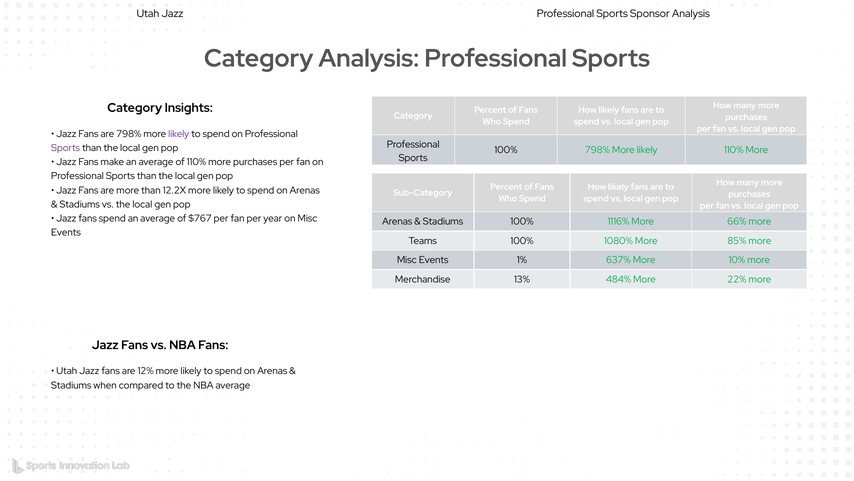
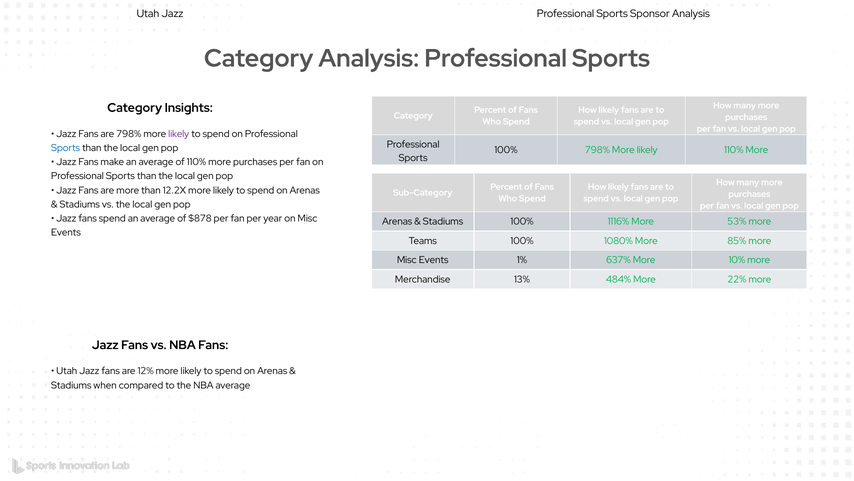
Sports colour: purple -> blue (66, 148)
$767: $767 -> $878 (200, 218)
66%: 66% -> 53% (737, 221)
